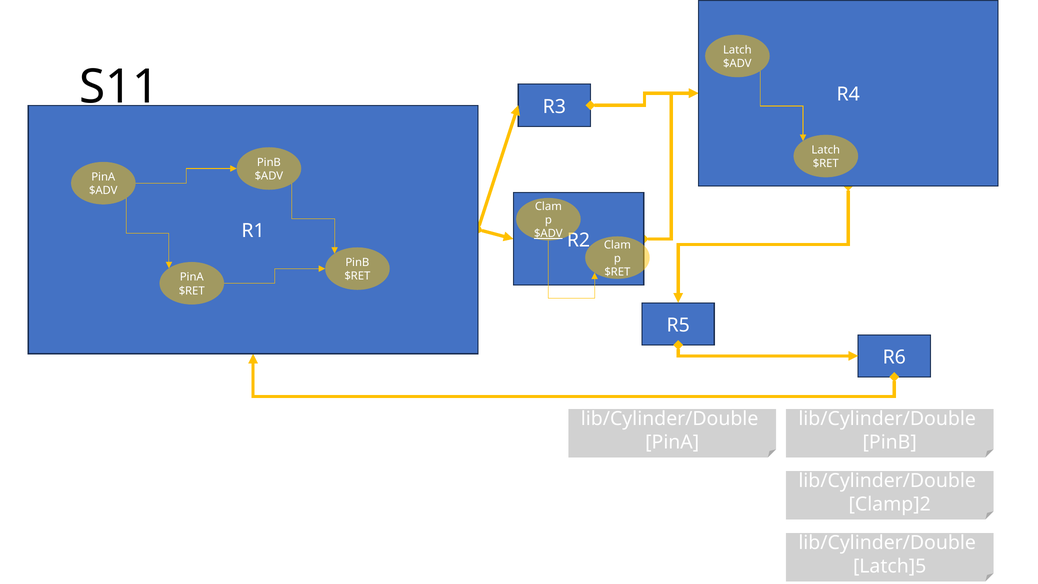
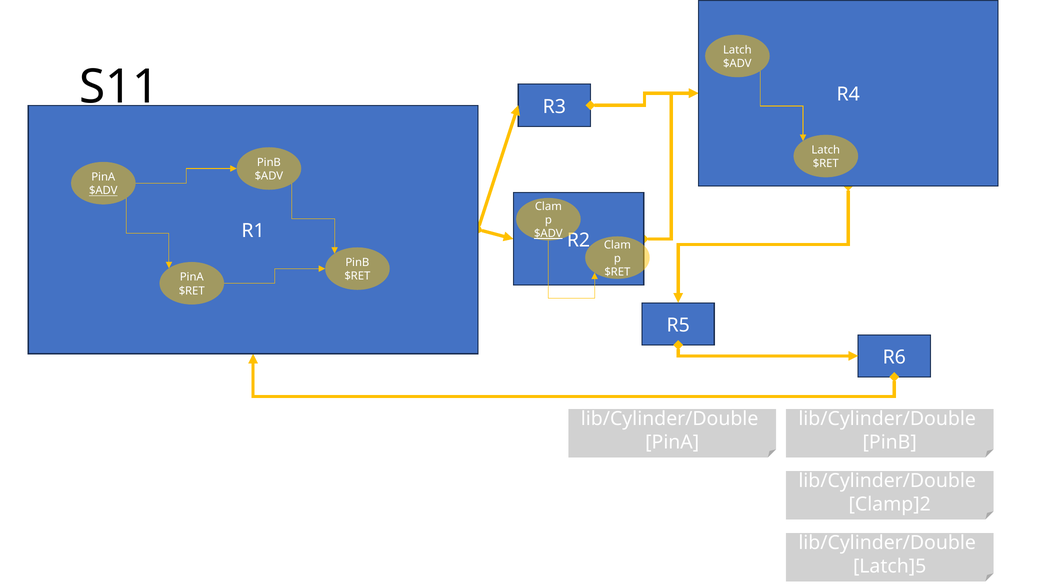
$ADV underline: none -> present (103, 191)
